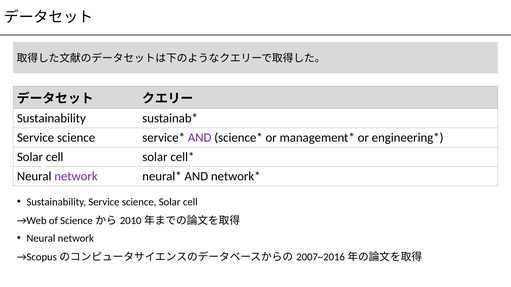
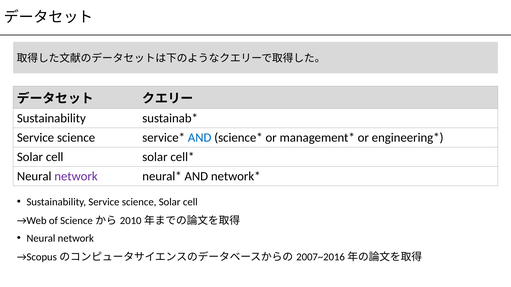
AND colour: purple -> blue (200, 138)
